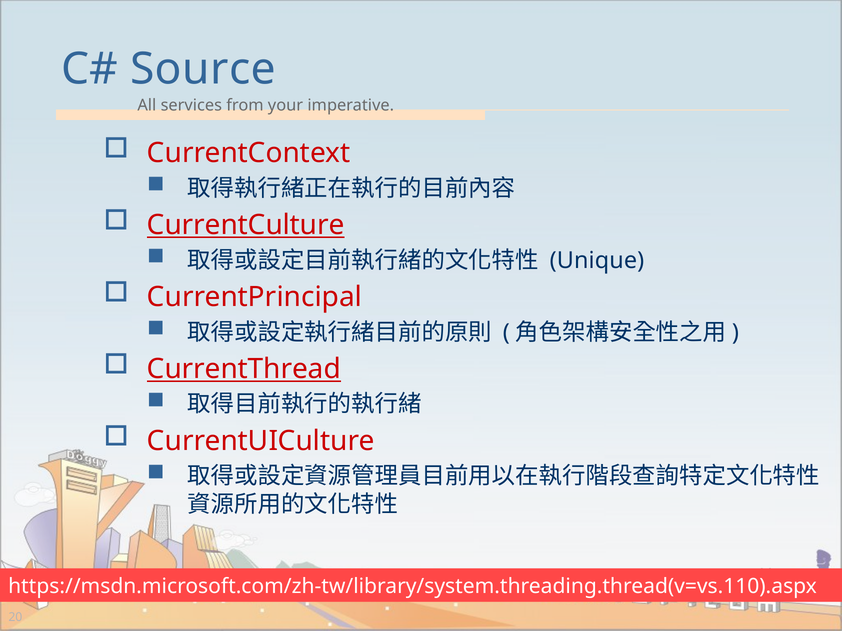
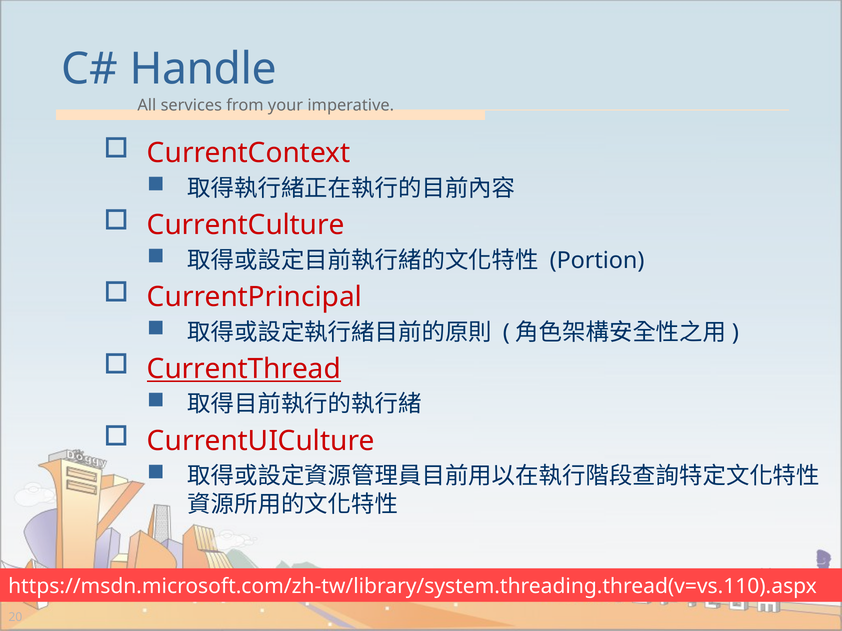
Source: Source -> Handle (203, 69)
CurrentCulture underline: present -> none (246, 225)
Unique: Unique -> Portion (597, 261)
